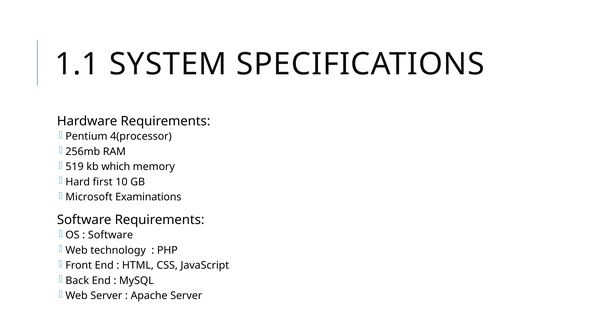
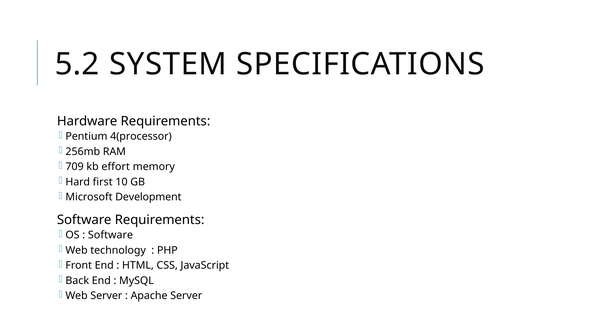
1.1: 1.1 -> 5.2 (77, 64)
519: 519 -> 709 (75, 167)
which: which -> effort (116, 167)
Examinations: Examinations -> Development (148, 197)
